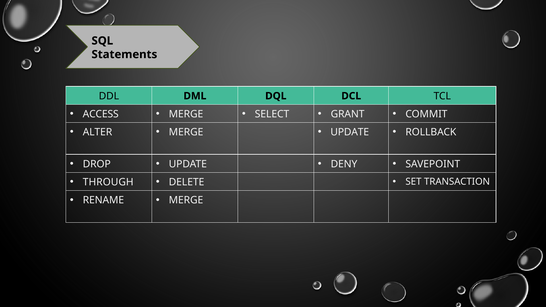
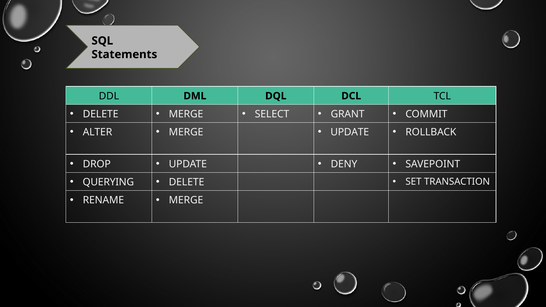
ACCESS: ACCESS -> DELETE (101, 114)
THROUGH: THROUGH -> QUERYING (108, 182)
